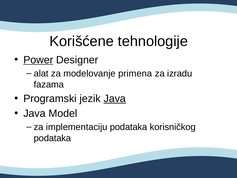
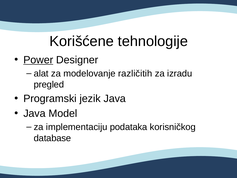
primena: primena -> različitih (135, 73)
fazama: fazama -> pregled (49, 84)
Java underline: present -> none (115, 99)
podataka: podataka -> database (52, 138)
